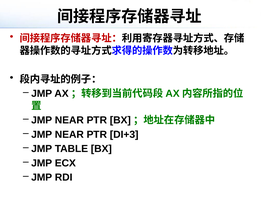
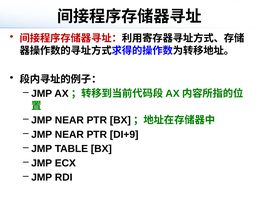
DI+3: DI+3 -> DI+9 (124, 135)
